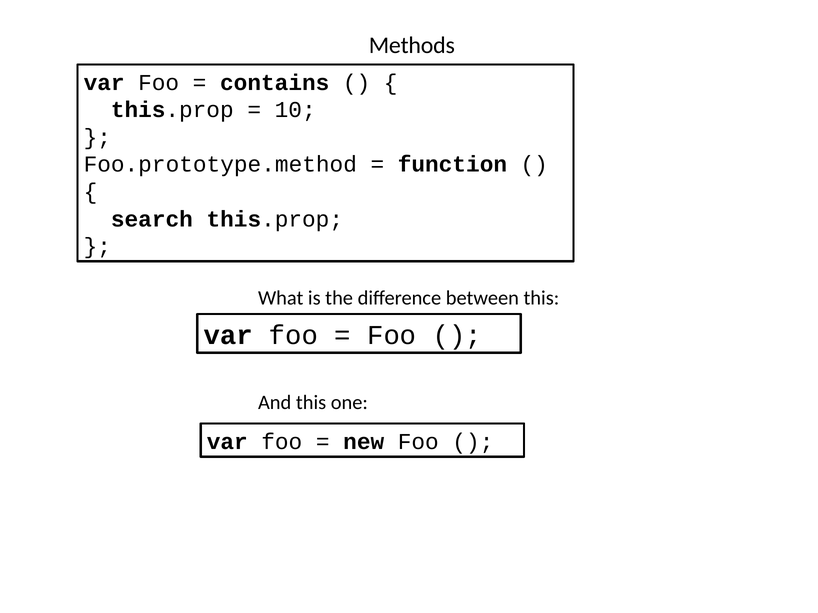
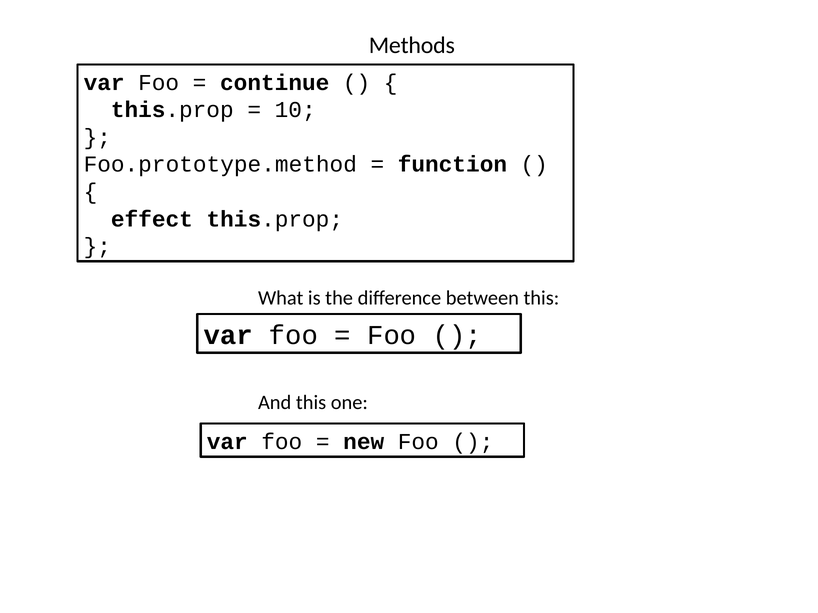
contains: contains -> continue (275, 83)
search: search -> effect (152, 219)
